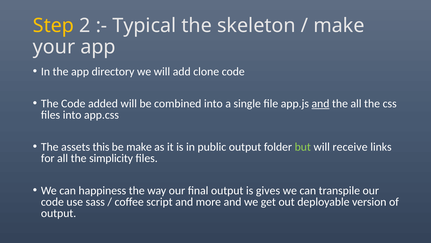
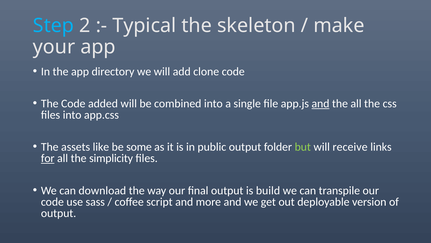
Step colour: yellow -> light blue (53, 26)
this: this -> like (101, 147)
be make: make -> some (139, 147)
for underline: none -> present (48, 158)
happiness: happiness -> download (102, 190)
gives: gives -> build (268, 190)
